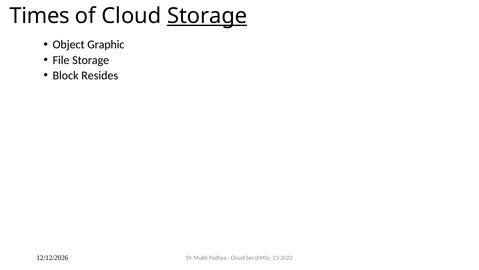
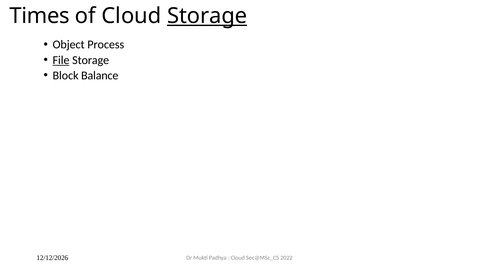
Graphic: Graphic -> Process (106, 45)
File underline: none -> present (61, 60)
Resides: Resides -> Balance (100, 75)
